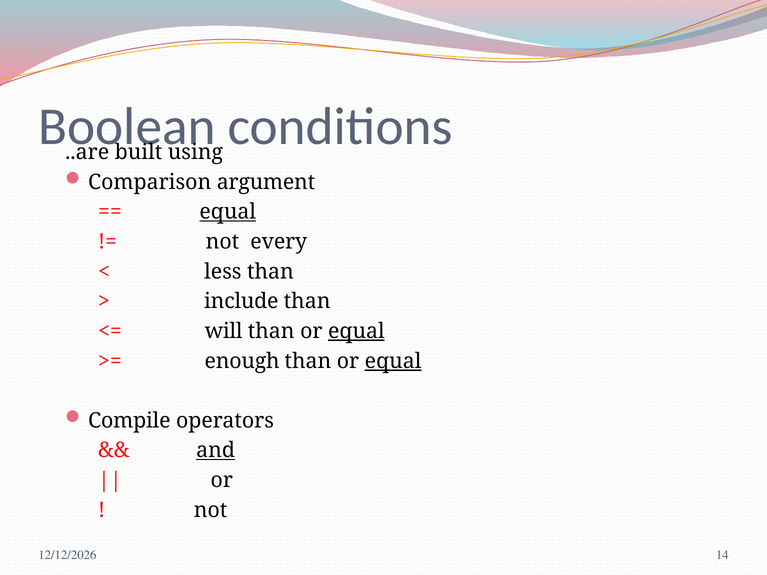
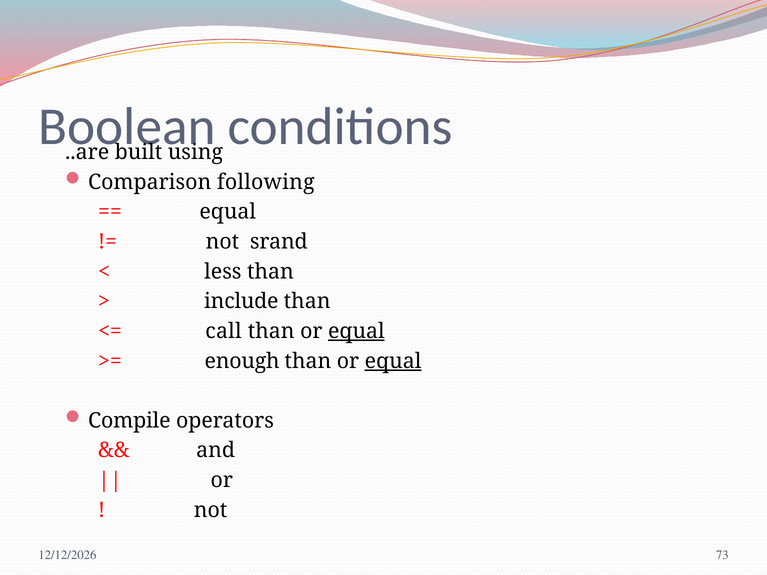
argument: argument -> following (266, 182)
equal underline: present -> none (228, 212)
every: every -> srand (279, 242)
will: will -> call (223, 331)
and underline: present -> none (216, 451)
14: 14 -> 73 (722, 555)
